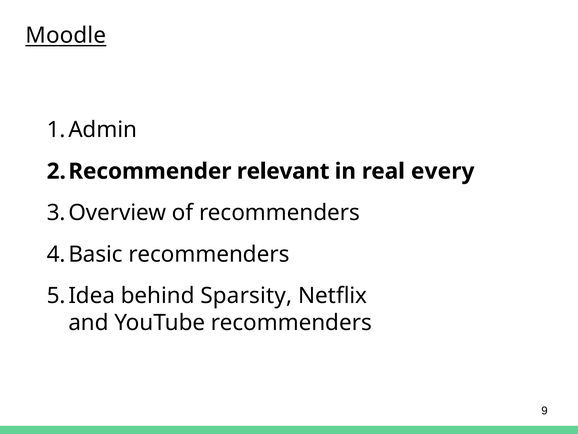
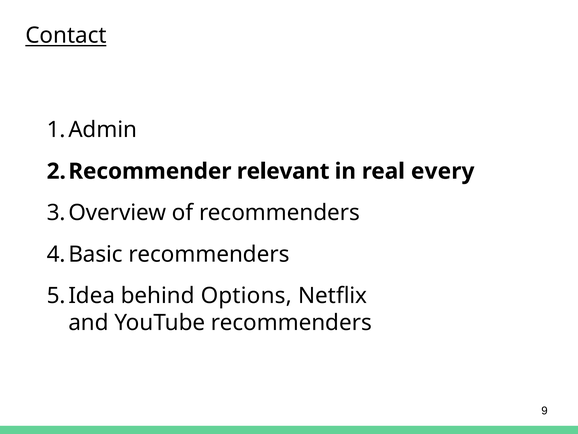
Moodle: Moodle -> Contact (66, 35)
Sparsity: Sparsity -> Options (246, 295)
